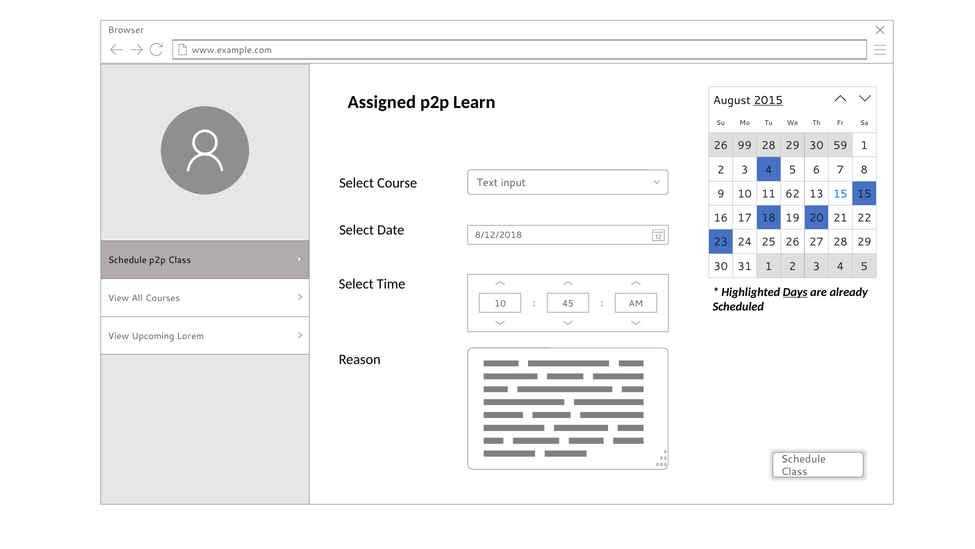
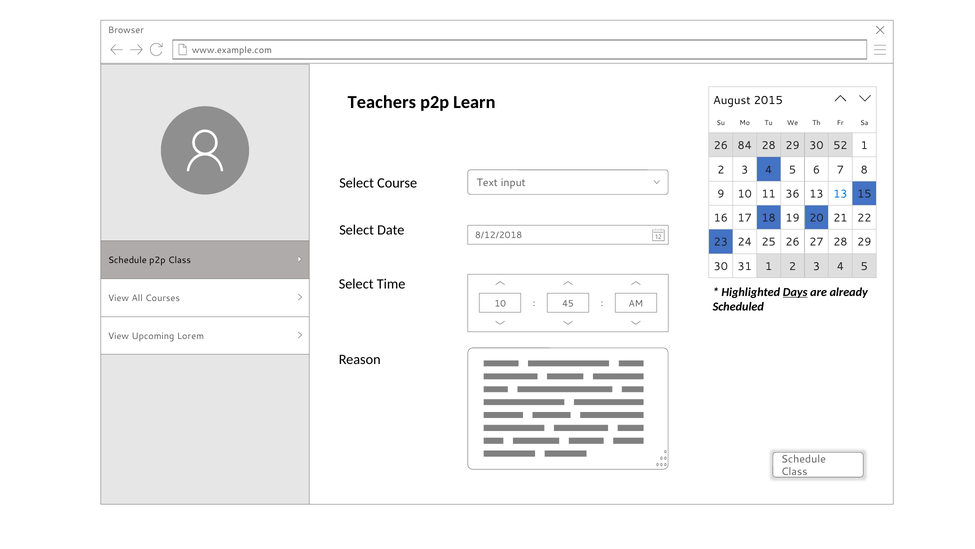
Assigned: Assigned -> Teachers (382, 102)
2015 underline: present -> none (768, 100)
99: 99 -> 84 (745, 146)
59: 59 -> 52 (840, 146)
62: 62 -> 36 (793, 194)
13 15: 15 -> 13 (840, 194)
